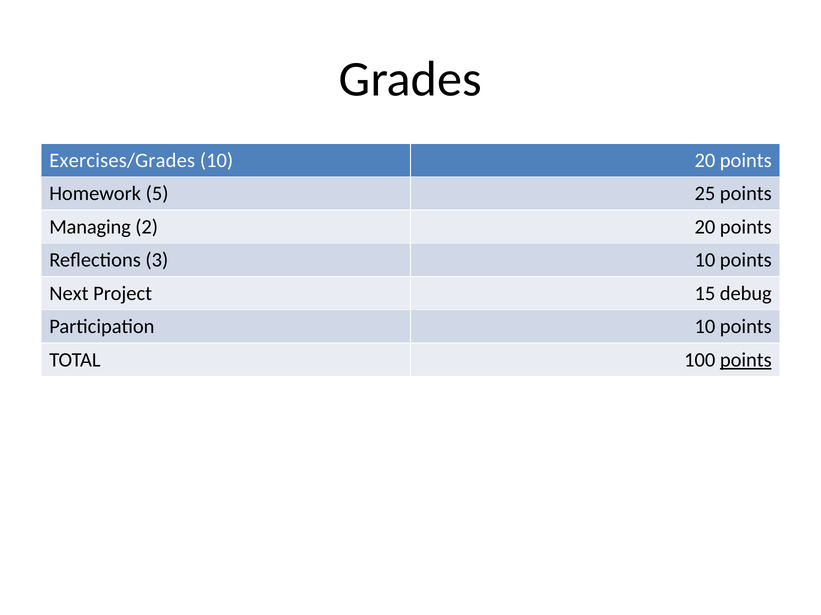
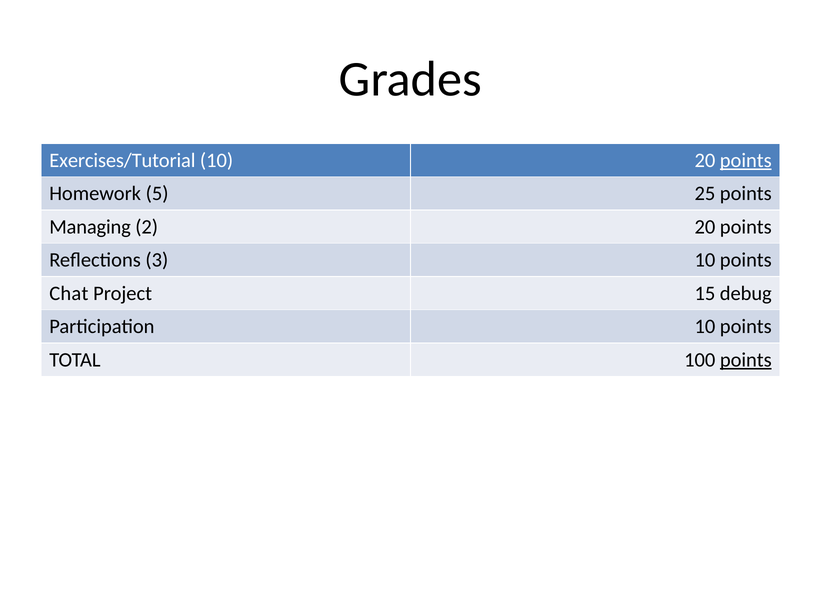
Exercises/Grades: Exercises/Grades -> Exercises/Tutorial (122, 161)
points underline: none -> present (746, 161)
Next: Next -> Chat (69, 294)
